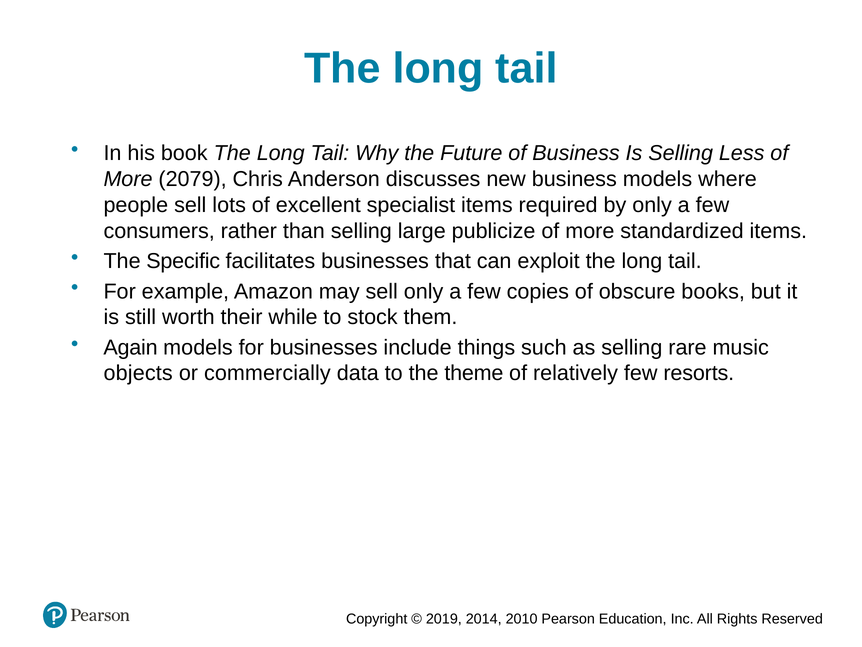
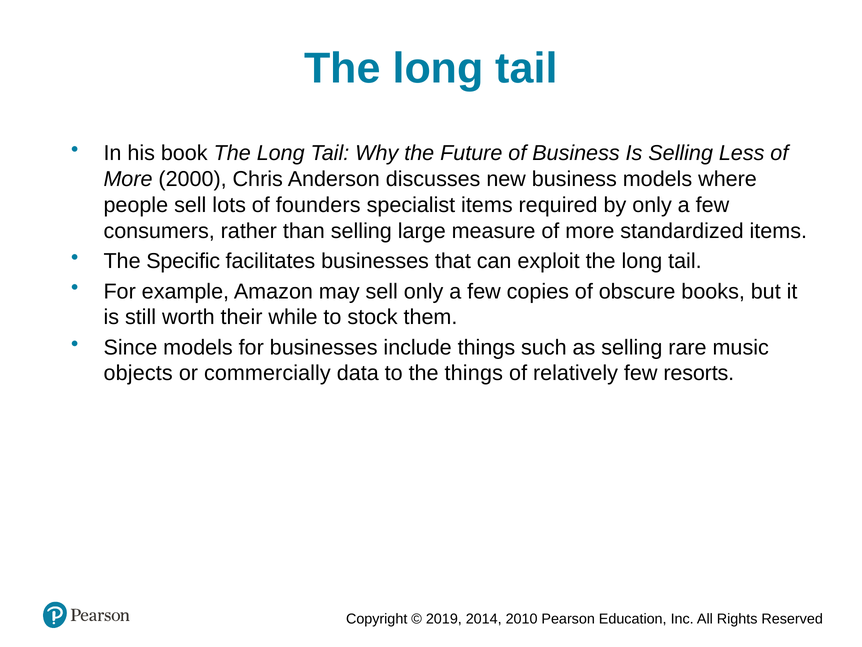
2079: 2079 -> 2000 (193, 179)
excellent: excellent -> founders (318, 205)
publicize: publicize -> measure (494, 231)
Again: Again -> Since (130, 347)
the theme: theme -> things (474, 373)
